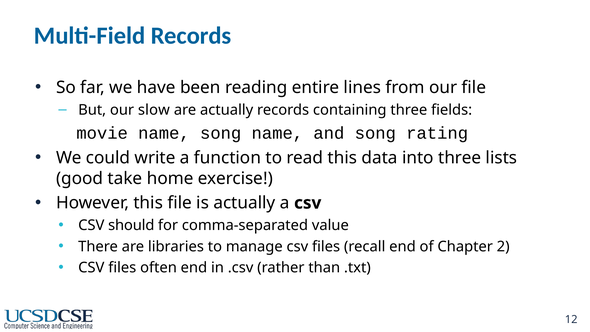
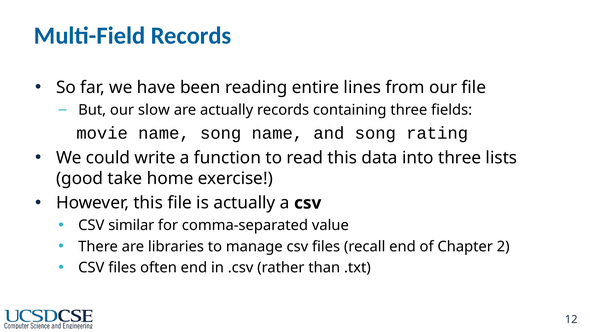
should: should -> similar (131, 225)
